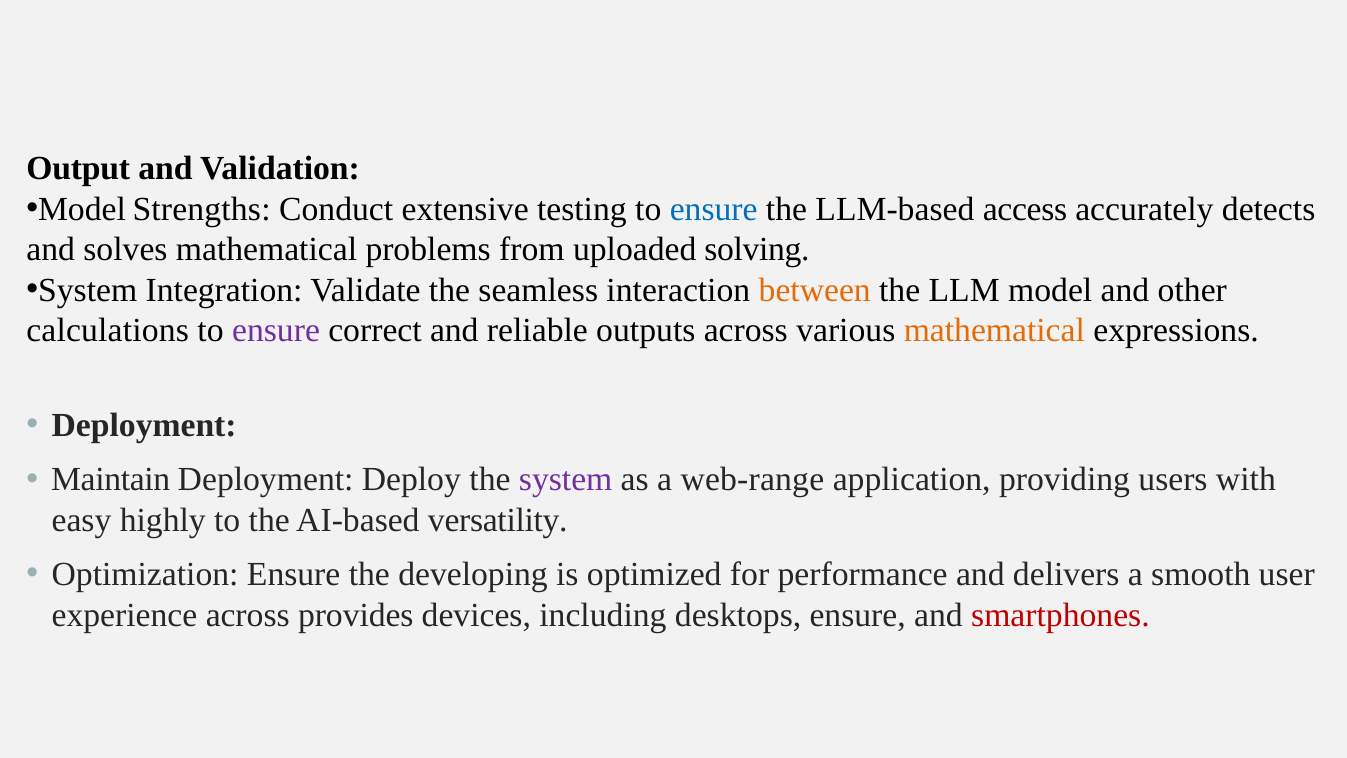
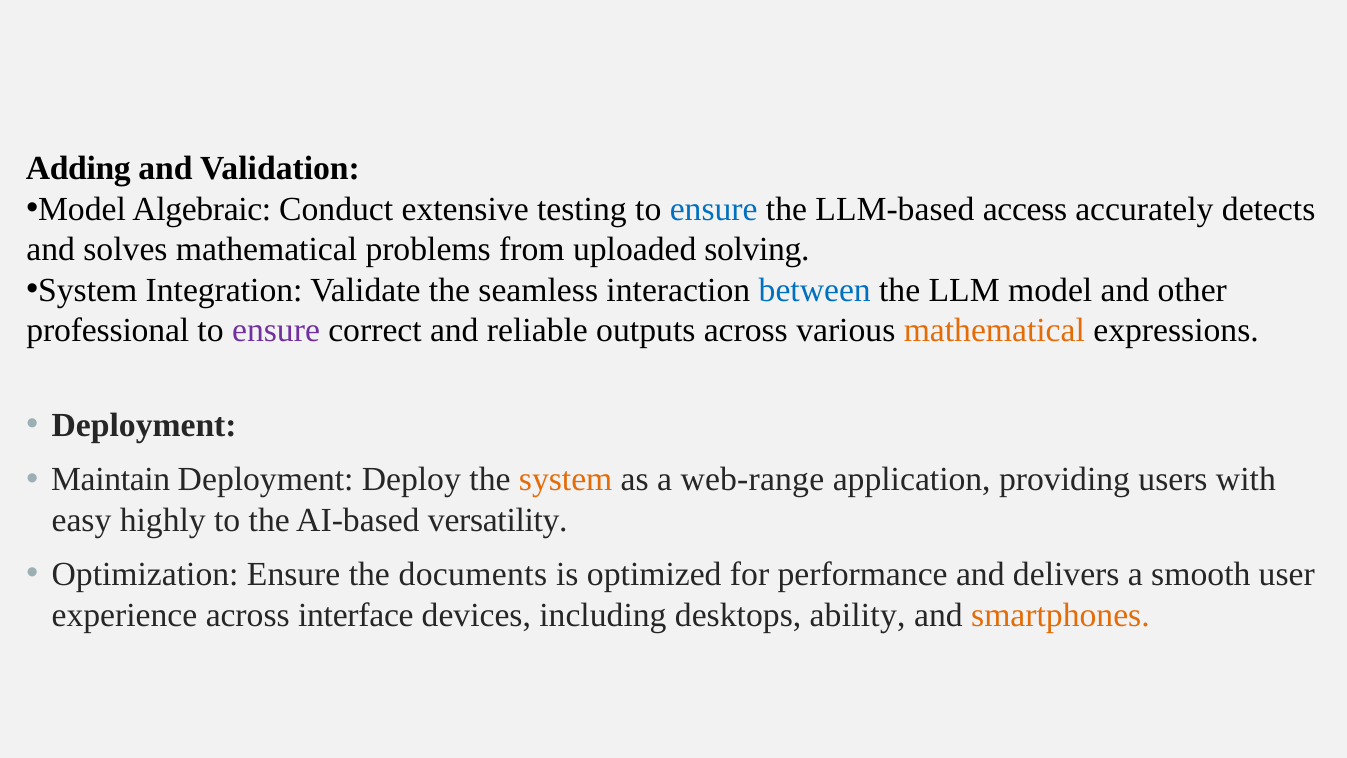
Output: Output -> Adding (78, 169)
Strengths: Strengths -> Algebraic (202, 209)
between colour: orange -> blue (815, 290)
calculations: calculations -> professional (108, 330)
system colour: purple -> orange (566, 480)
developing: developing -> documents (473, 575)
provides: provides -> interface (356, 615)
desktops ensure: ensure -> ability (858, 615)
smartphones colour: red -> orange (1060, 615)
